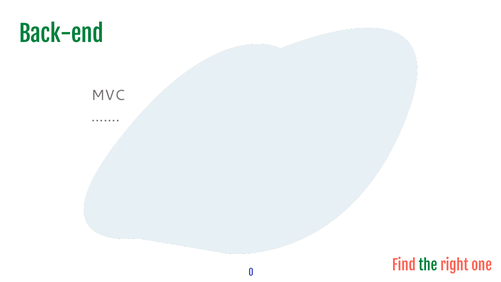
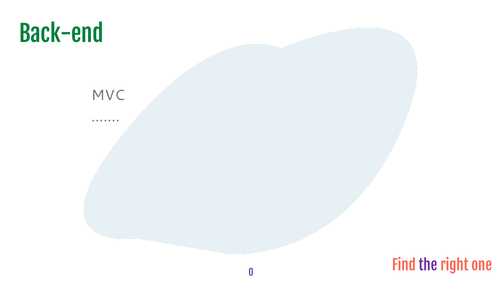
the colour: green -> purple (428, 265)
